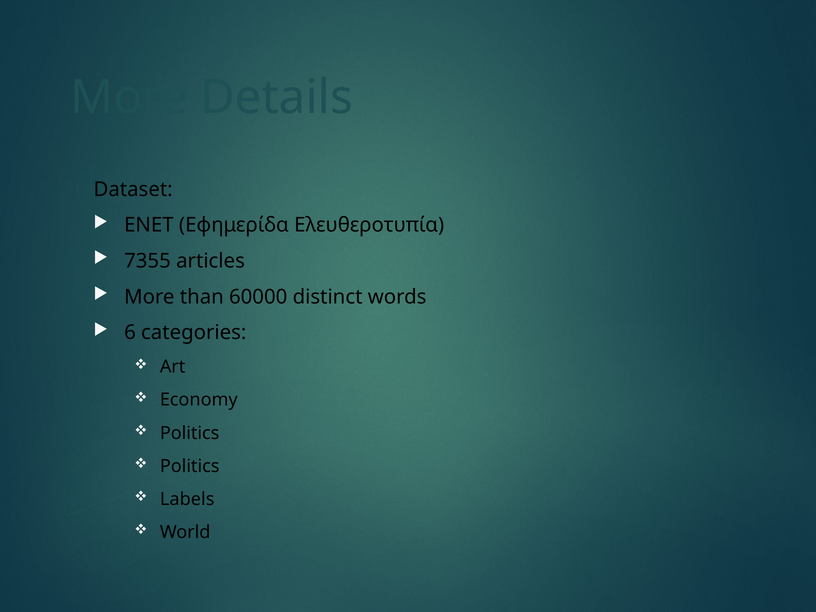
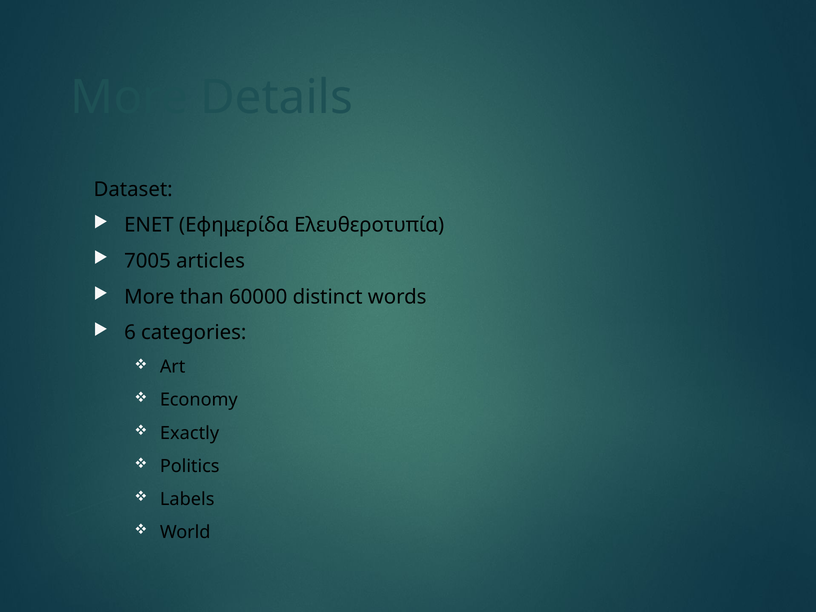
7355: 7355 -> 7005 (147, 261)
Politics: Politics -> Exactly (190, 433)
